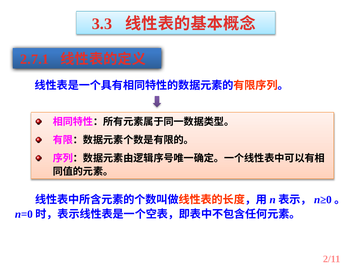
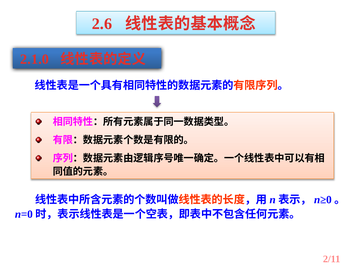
3.3: 3.3 -> 2.6 (102, 24)
2.7.1: 2.7.1 -> 2.1.0 (35, 59)
